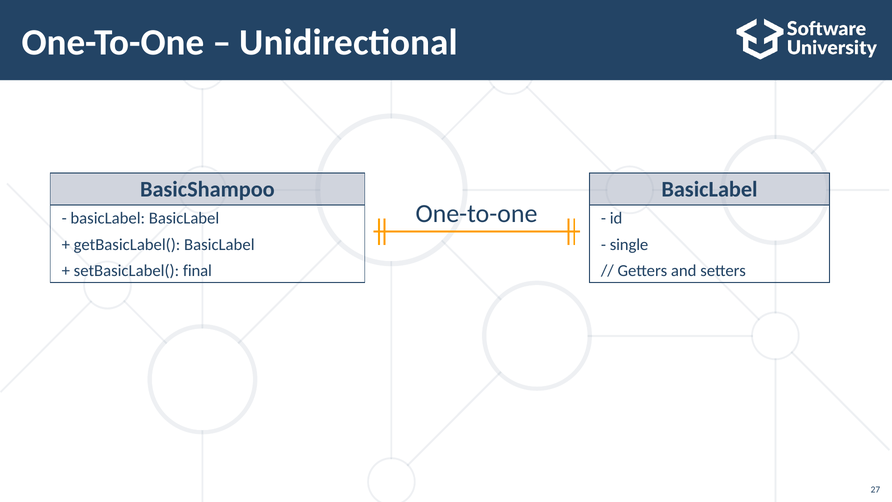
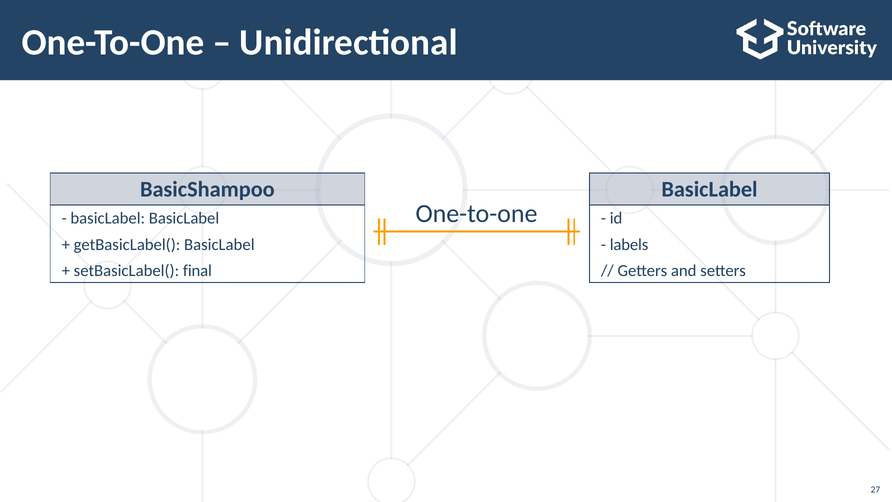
single: single -> labels (629, 244)
